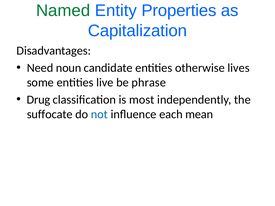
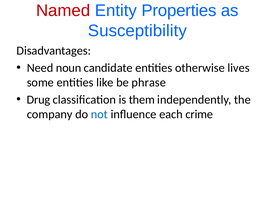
Named colour: green -> red (63, 11)
Capitalization: Capitalization -> Susceptibility (137, 31)
live: live -> like (105, 83)
most: most -> them (142, 100)
suffocate: suffocate -> company (50, 114)
mean: mean -> crime (199, 114)
